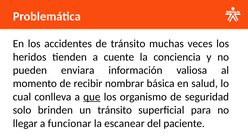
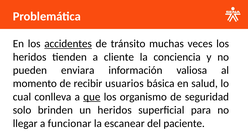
accidentes underline: none -> present (68, 44)
cuente: cuente -> cliente (119, 57)
nombrar: nombrar -> usuarios (124, 83)
un tránsito: tránsito -> heridos (115, 110)
